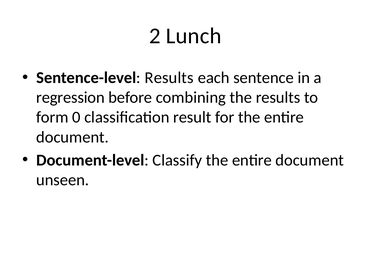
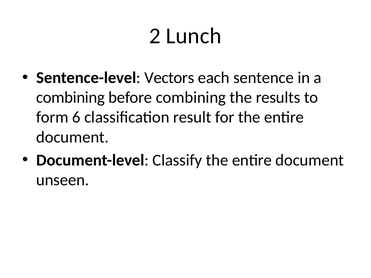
Sentence-level Results: Results -> Vectors (169, 78)
regression: regression -> combining (70, 98)
0: 0 -> 6 (76, 117)
